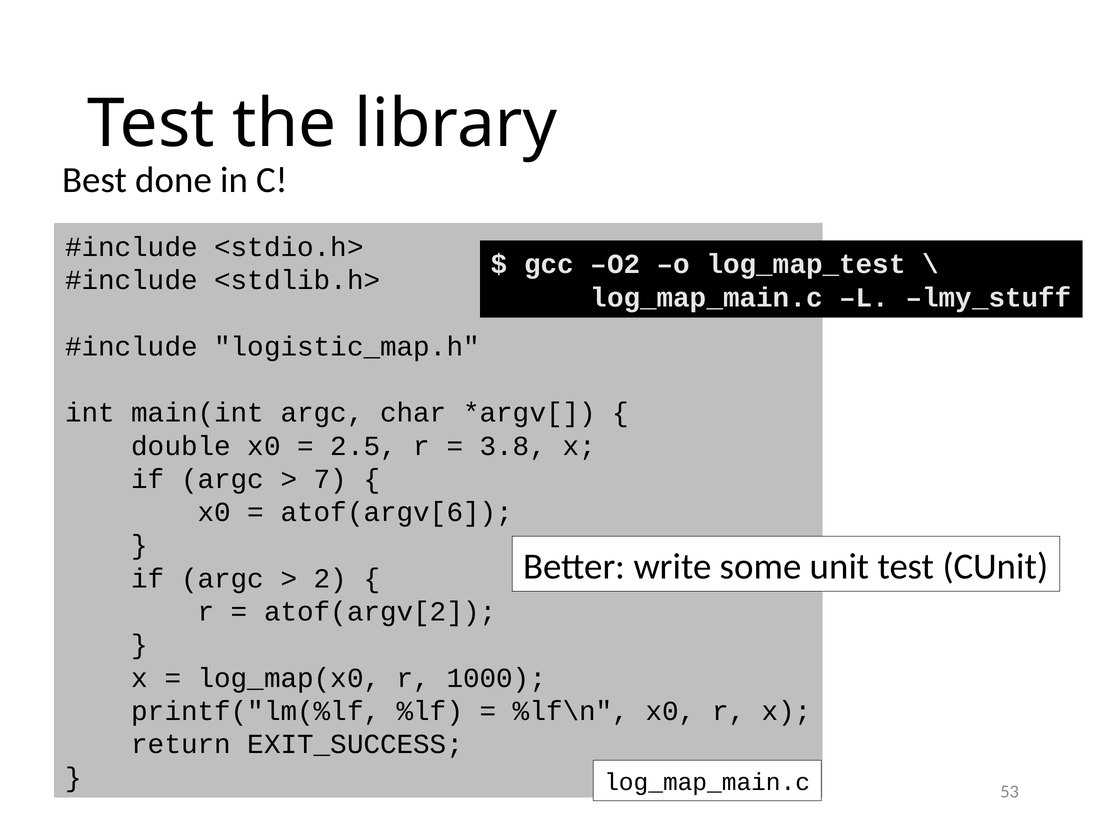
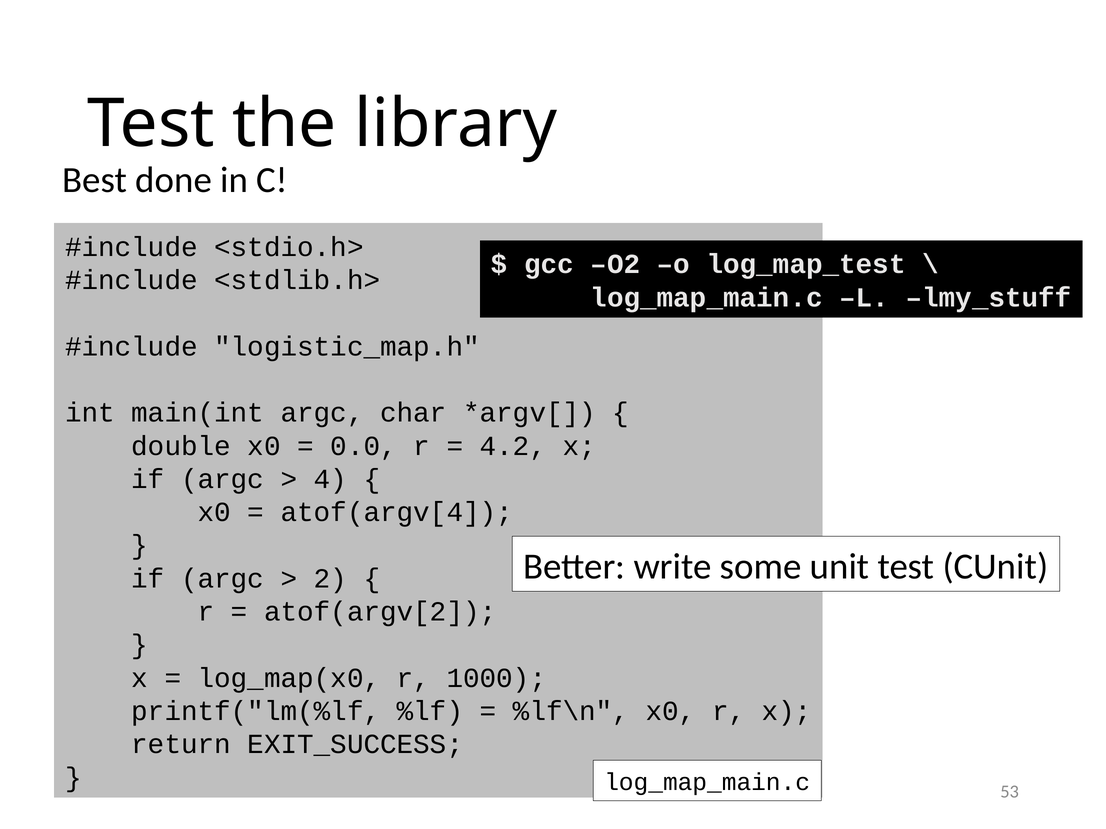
2.5: 2.5 -> 0.0 (364, 446)
3.8: 3.8 -> 4.2 (513, 446)
7: 7 -> 4 (330, 479)
atof(argv[6: atof(argv[6 -> atof(argv[4 (397, 513)
